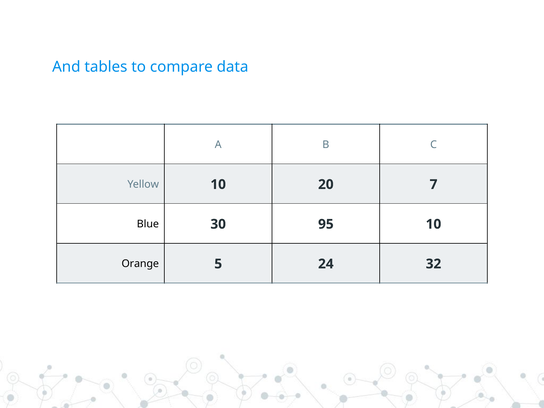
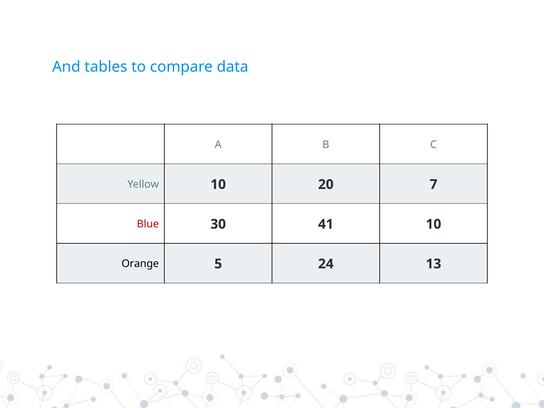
Blue colour: black -> red (148, 224)
95: 95 -> 41 (326, 224)
32: 32 -> 13 (434, 264)
